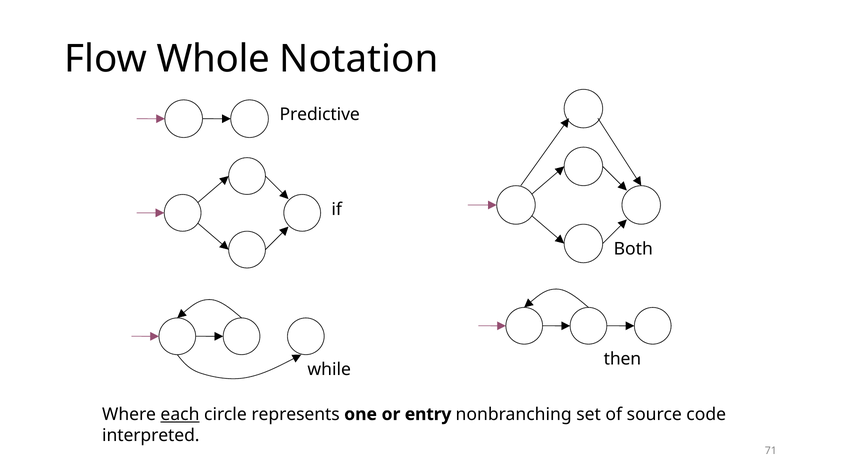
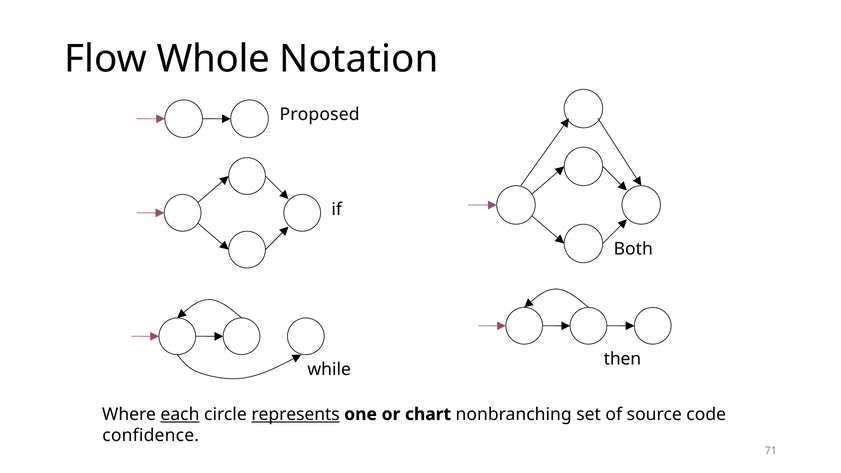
Predictive: Predictive -> Proposed (320, 115)
represents underline: none -> present (296, 414)
entry: entry -> chart (428, 414)
interpreted: interpreted -> confidence (151, 435)
